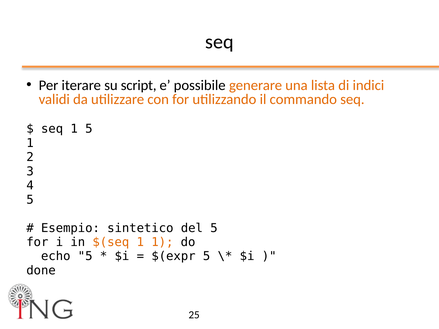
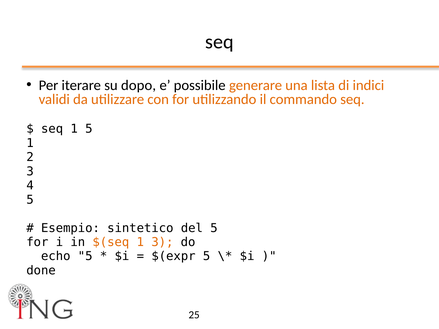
script: script -> dopo (139, 85)
1 1: 1 -> 3 (162, 242)
